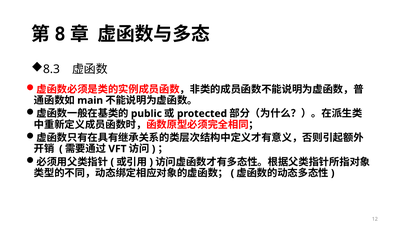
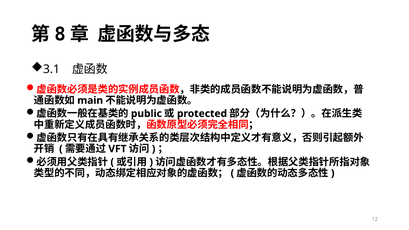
8.3: 8.3 -> 3.1 (51, 69)
